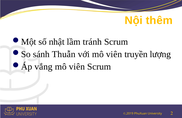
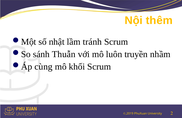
với mô viên: viên -> luôn (114, 54)
lượng: lượng -> nhầm (160, 54)
vắng: vắng -> cùng (44, 67)
viên: viên -> khối (77, 67)
